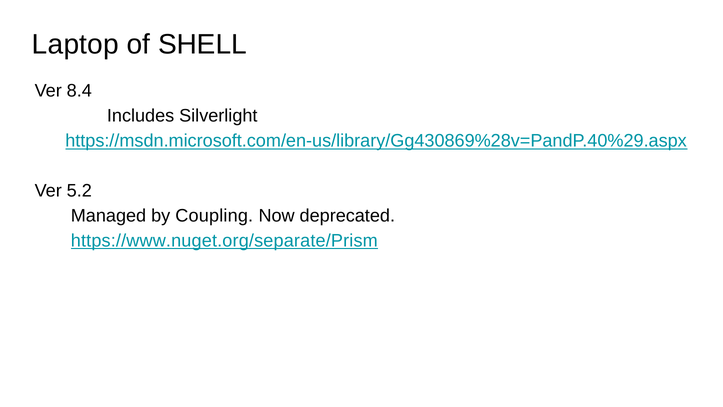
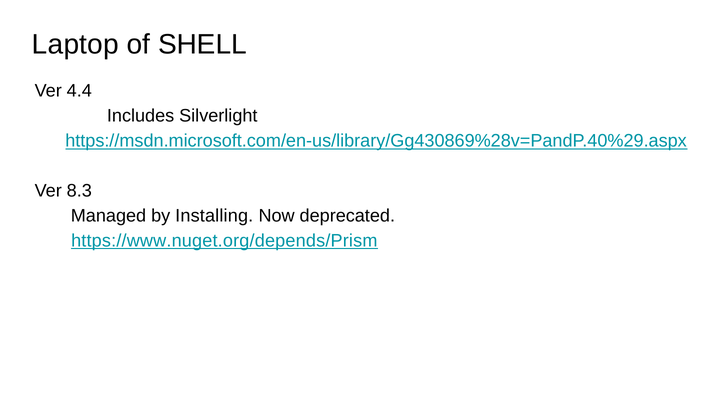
8.4: 8.4 -> 4.4 (79, 91)
5.2: 5.2 -> 8.3 (79, 191)
Coupling: Coupling -> Installing (214, 216)
https://www.nuget.org/separate/Prism: https://www.nuget.org/separate/Prism -> https://www.nuget.org/depends/Prism (224, 240)
